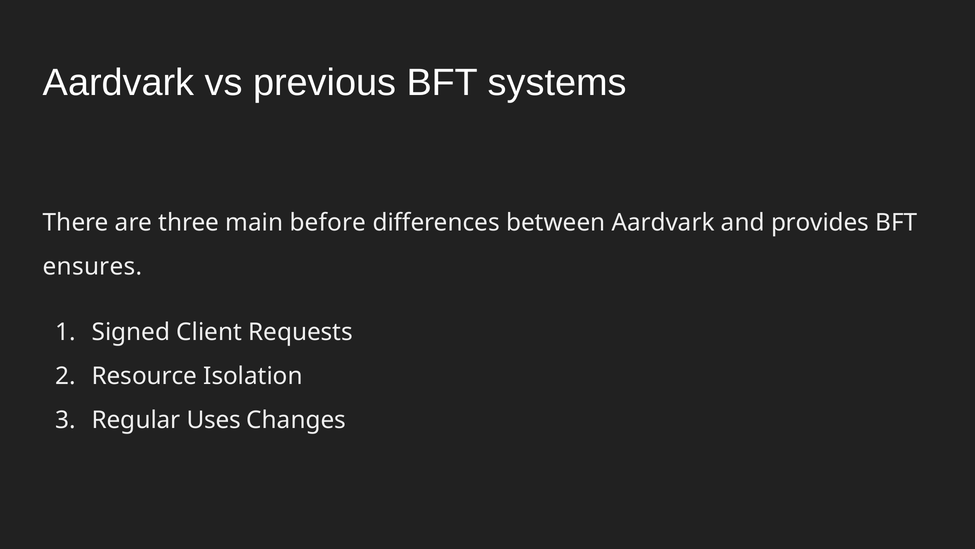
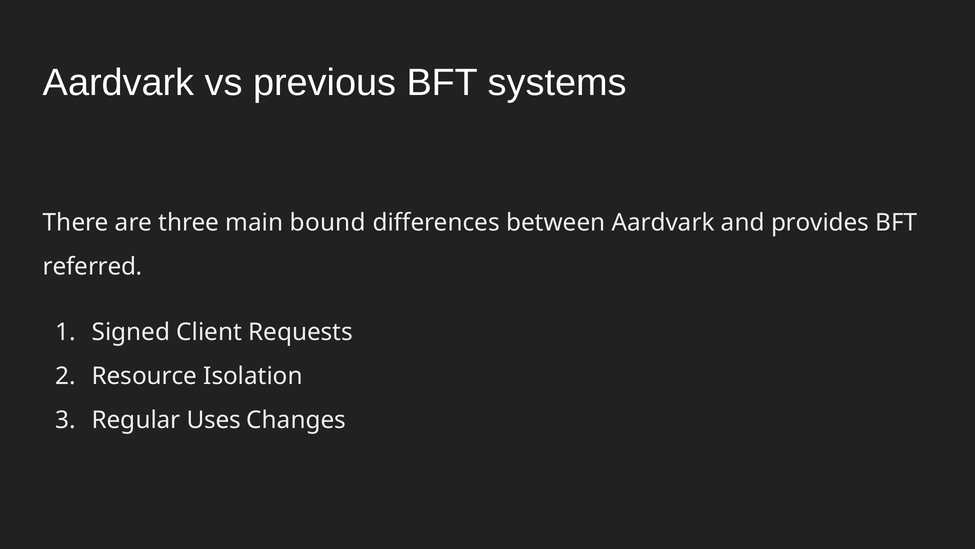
before: before -> bound (328, 223)
ensures: ensures -> referred (93, 266)
